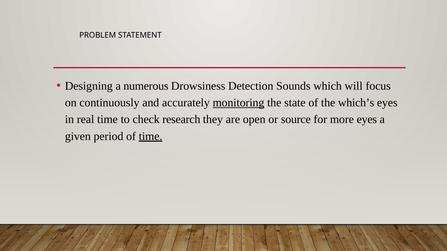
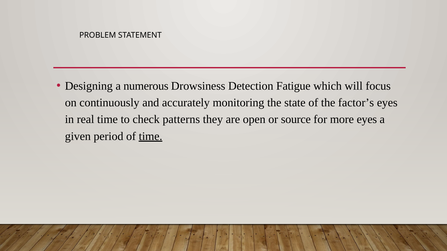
Sounds: Sounds -> Fatigue (293, 86)
monitoring underline: present -> none (238, 103)
which’s: which’s -> factor’s (356, 103)
research: research -> patterns (181, 120)
